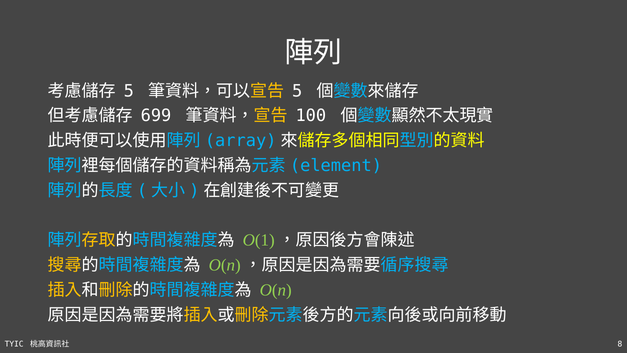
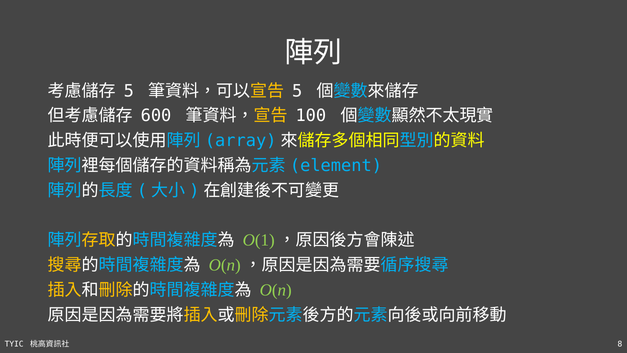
699: 699 -> 600 (156, 116)
